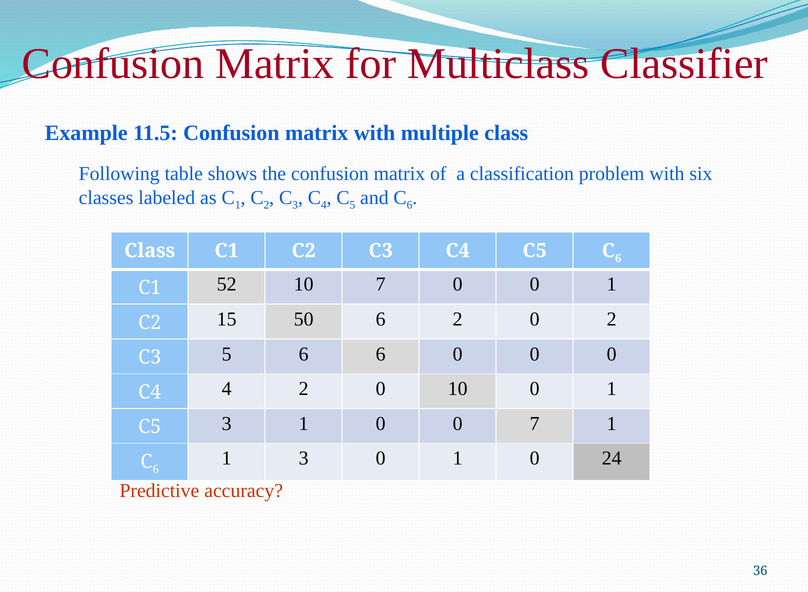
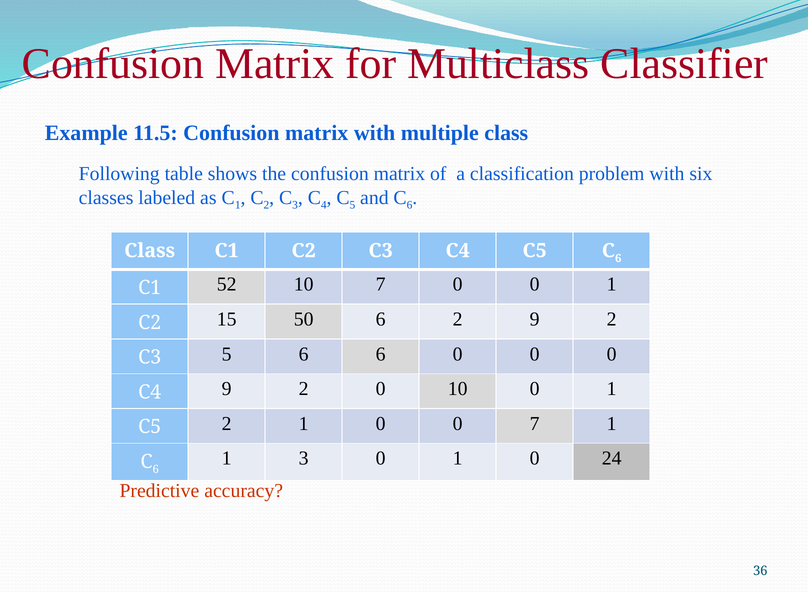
6 2 0: 0 -> 9 (535, 319)
C4 4: 4 -> 9 (227, 389)
C5 3: 3 -> 2 (227, 423)
